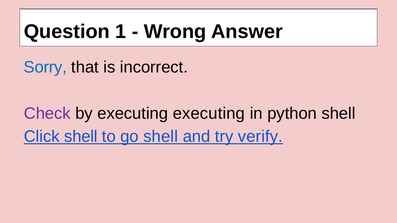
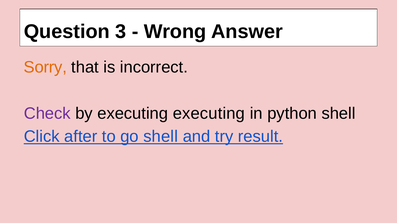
1: 1 -> 3 (121, 32)
Sorry colour: blue -> orange (45, 67)
Click shell: shell -> after (81, 137)
verify: verify -> result (260, 137)
